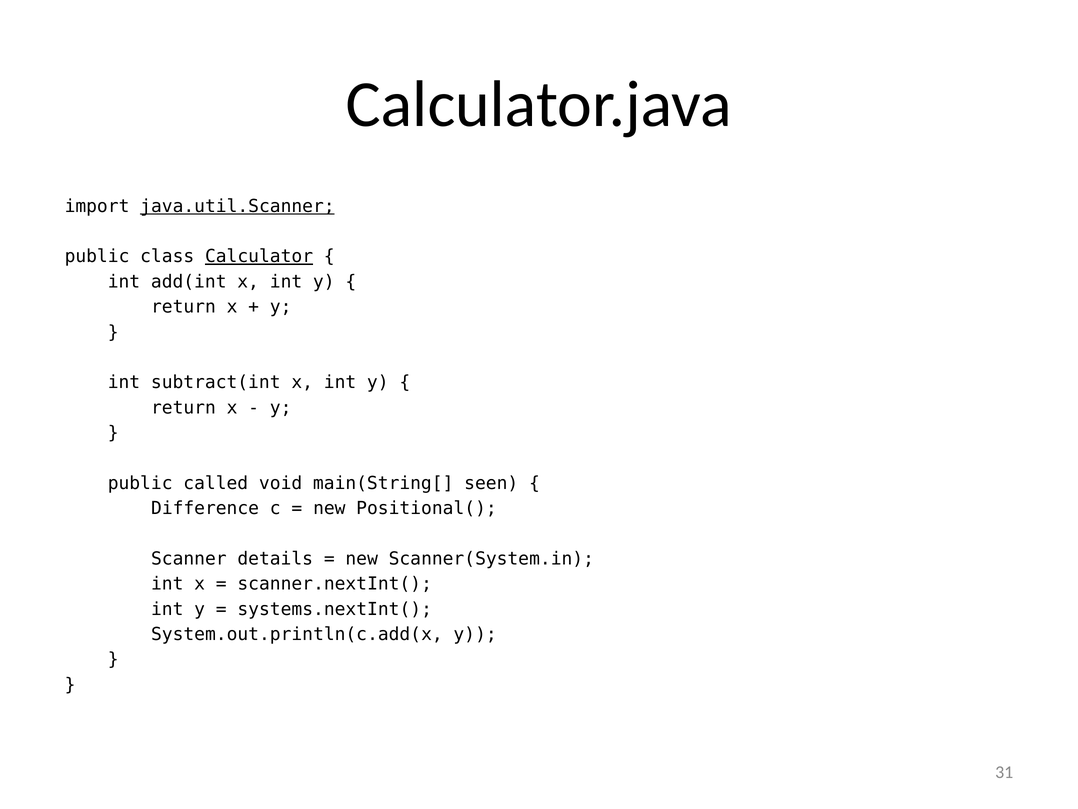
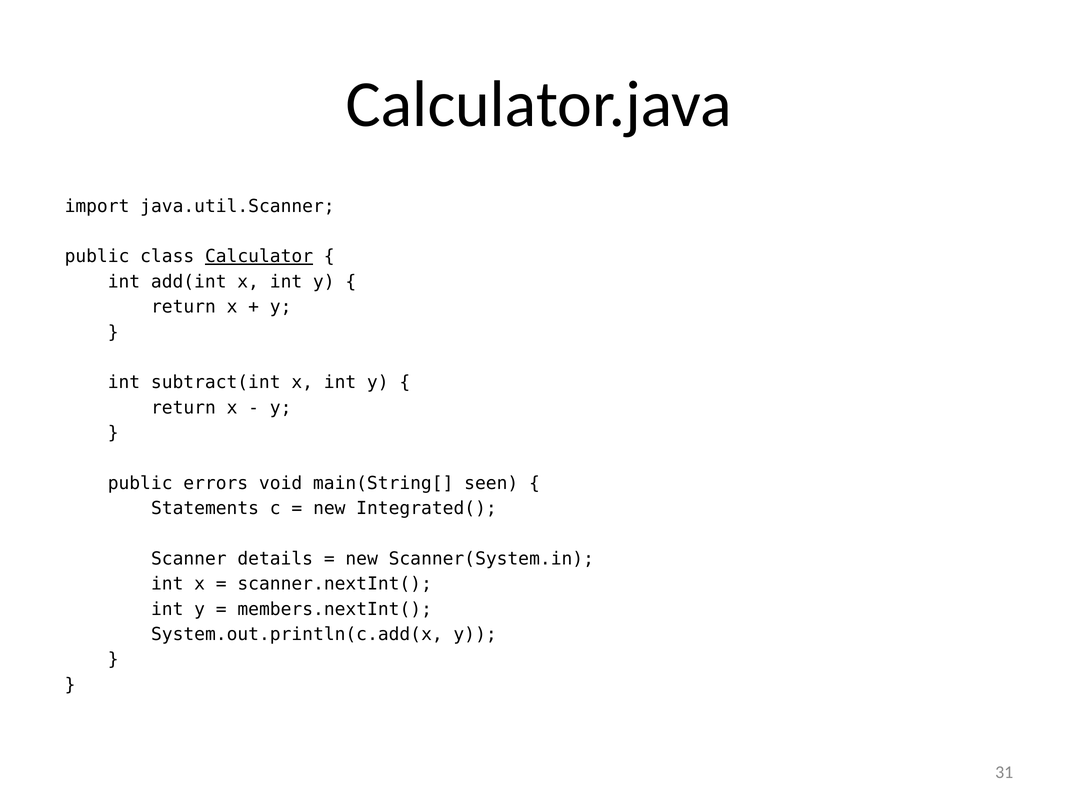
java.util.Scanner underline: present -> none (237, 206)
called: called -> errors (216, 483)
Difference: Difference -> Statements (205, 508)
Positional(: Positional( -> Integrated( (426, 508)
systems.nextInt(: systems.nextInt( -> members.nextInt( (335, 609)
